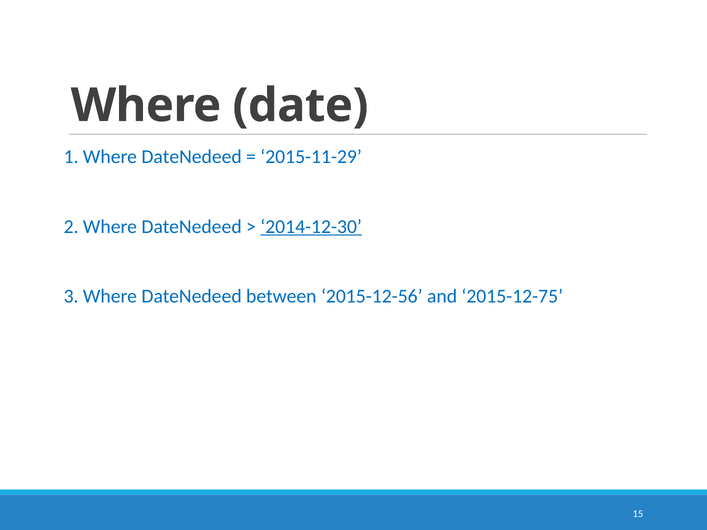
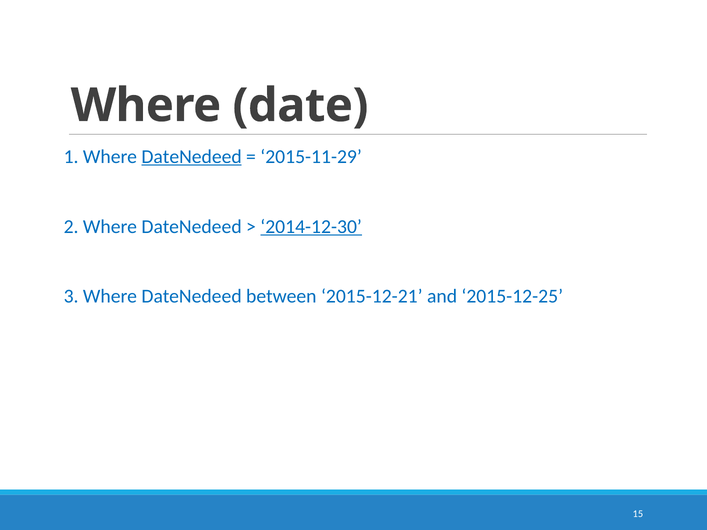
DateNedeed underline: none -> present (192, 157)
2015-12-56: 2015-12-56 -> 2015-12-21 (372, 297)
2015-12-75: 2015-12-75 -> 2015-12-25 (512, 297)
